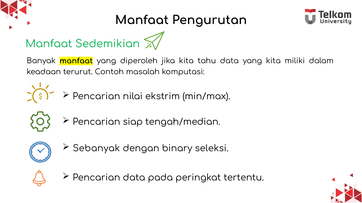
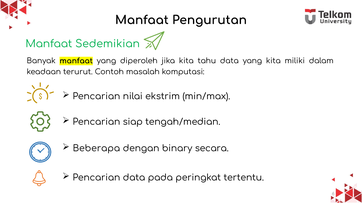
Sebanyak: Sebanyak -> Beberapa (96, 149)
seleksi: seleksi -> secara (212, 149)
